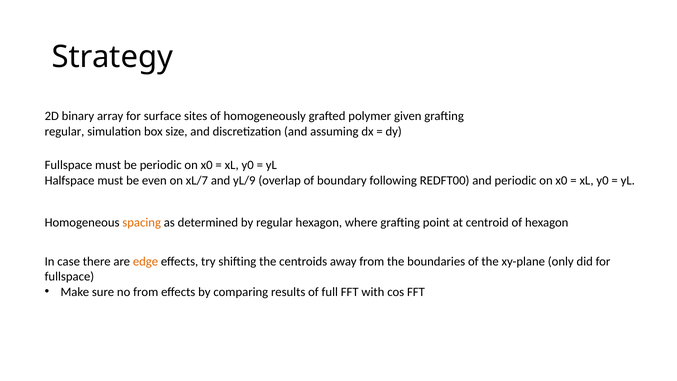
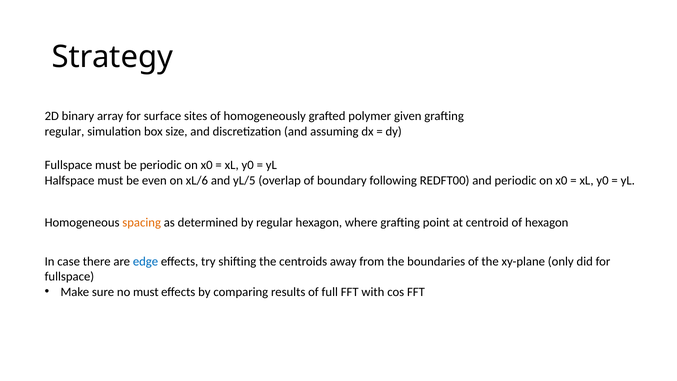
xL/7: xL/7 -> xL/6 (197, 180)
yL/9: yL/9 -> yL/5 (244, 180)
edge colour: orange -> blue (146, 261)
no from: from -> must (146, 292)
